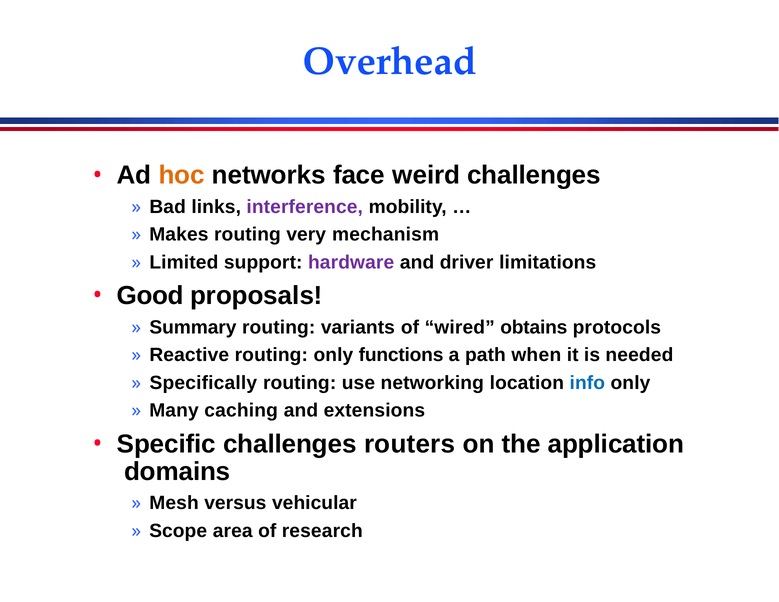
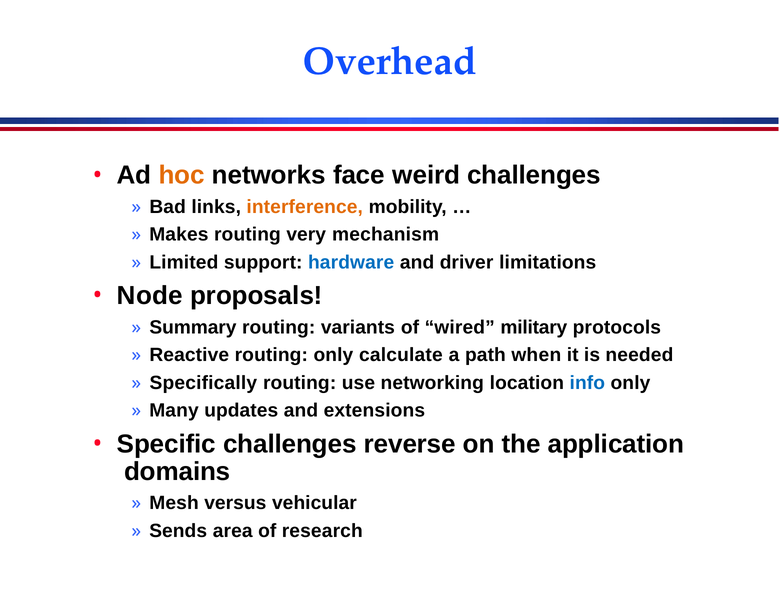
interference colour: purple -> orange (305, 207)
hardware colour: purple -> blue (351, 262)
Good: Good -> Node (150, 296)
obtains: obtains -> military (534, 327)
functions: functions -> calculate (401, 355)
caching: caching -> updates (241, 411)
routers: routers -> reverse (410, 444)
Scope: Scope -> Sends (178, 531)
